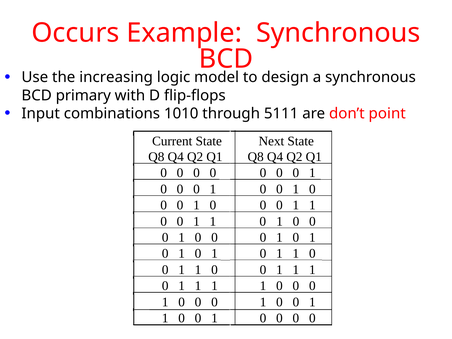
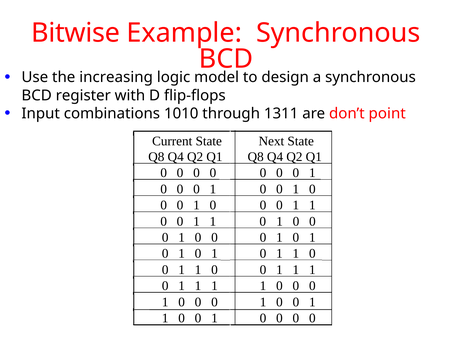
Occurs: Occurs -> Bitwise (76, 33)
primary: primary -> register (83, 95)
5111: 5111 -> 1311 (281, 113)
